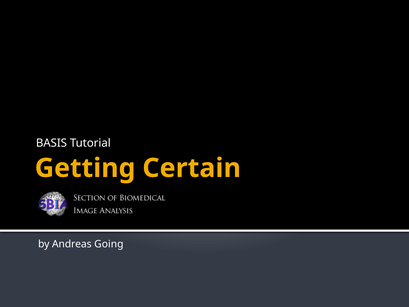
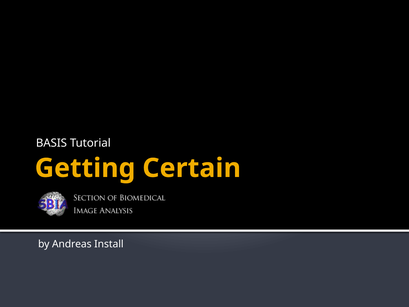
Going: Going -> Install (109, 244)
